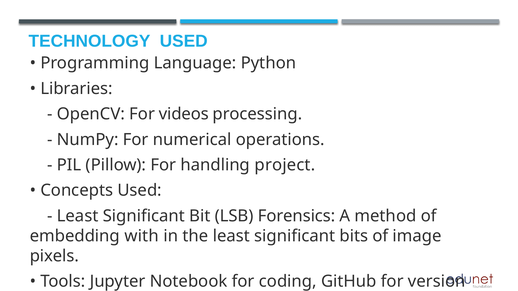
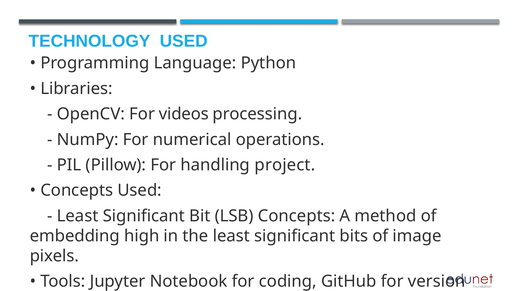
LSB Forensics: Forensics -> Concepts (297, 216)
with: with -> high (142, 236)
